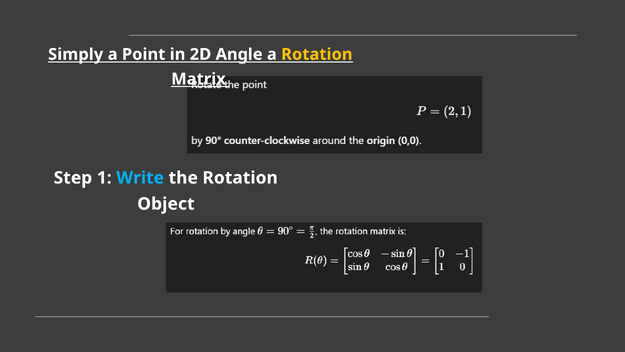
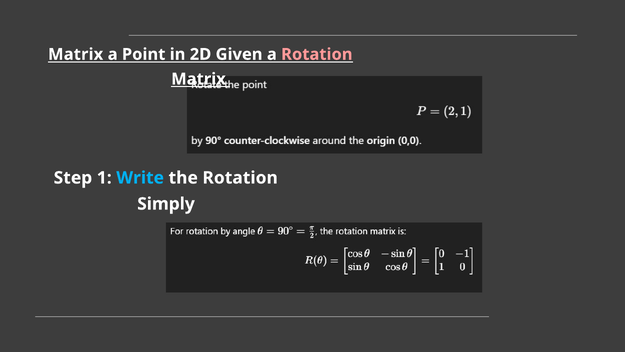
Simply: Simply -> Matrix (76, 54)
Angle: Angle -> Given (239, 54)
Rotation colour: yellow -> pink (317, 54)
Object: Object -> Simply (166, 204)
